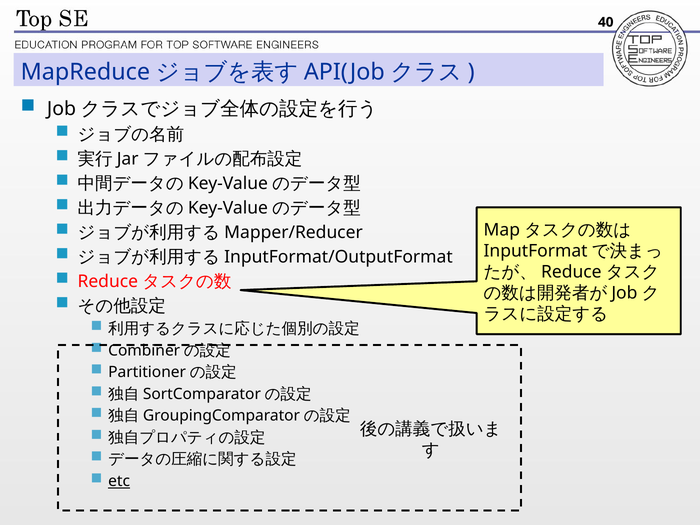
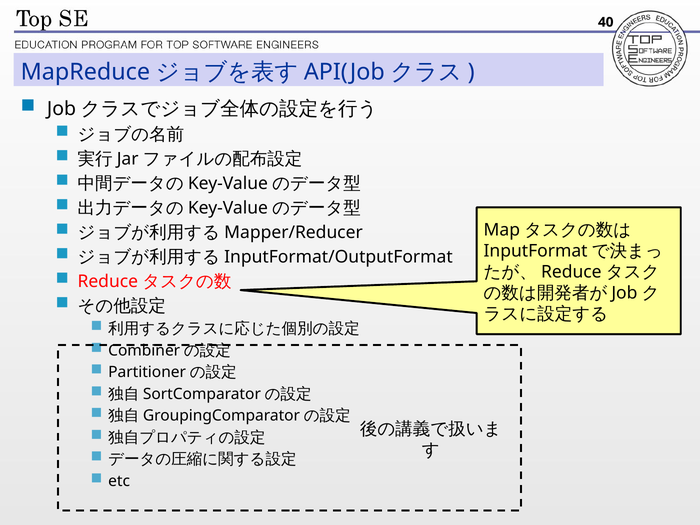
etc underline: present -> none (119, 481)
